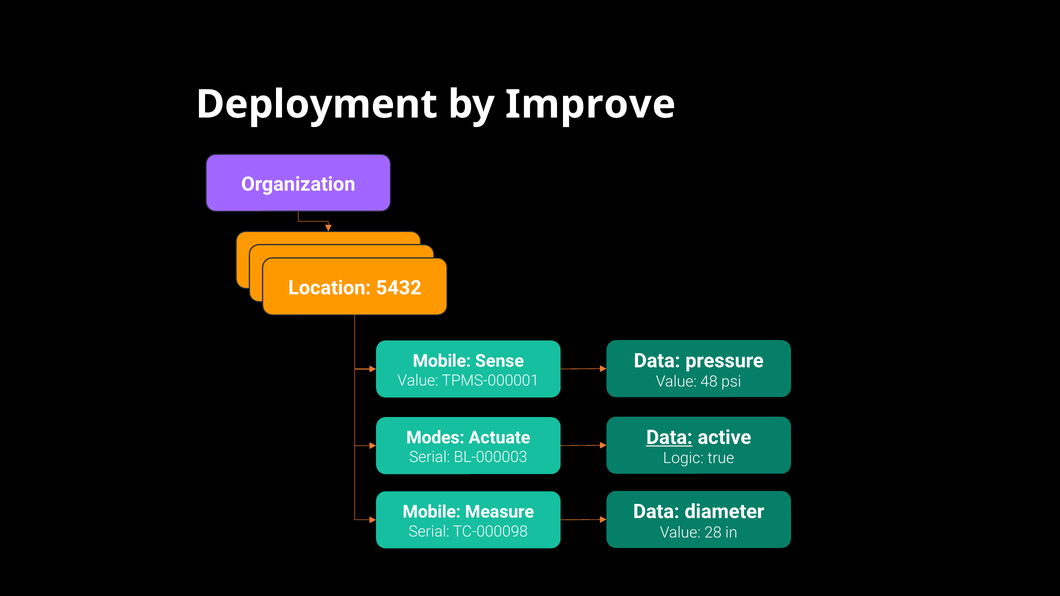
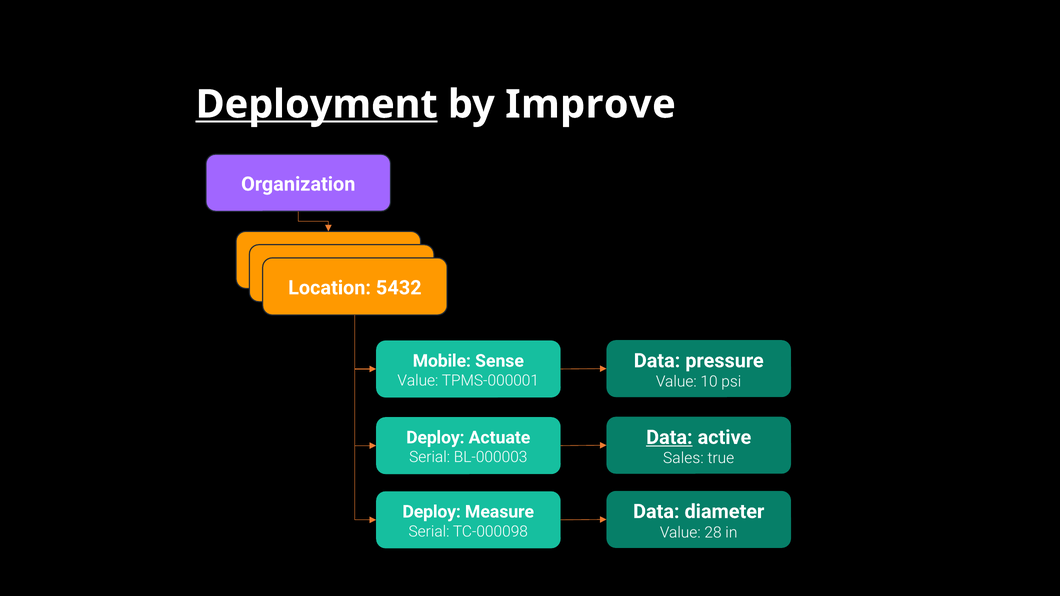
Deployment underline: none -> present (317, 104)
48: 48 -> 10 (709, 382)
Modes: Modes -> Deploy (435, 438)
Logic: Logic -> Sales (683, 458)
Mobile: Mobile -> Deploy (432, 512)
